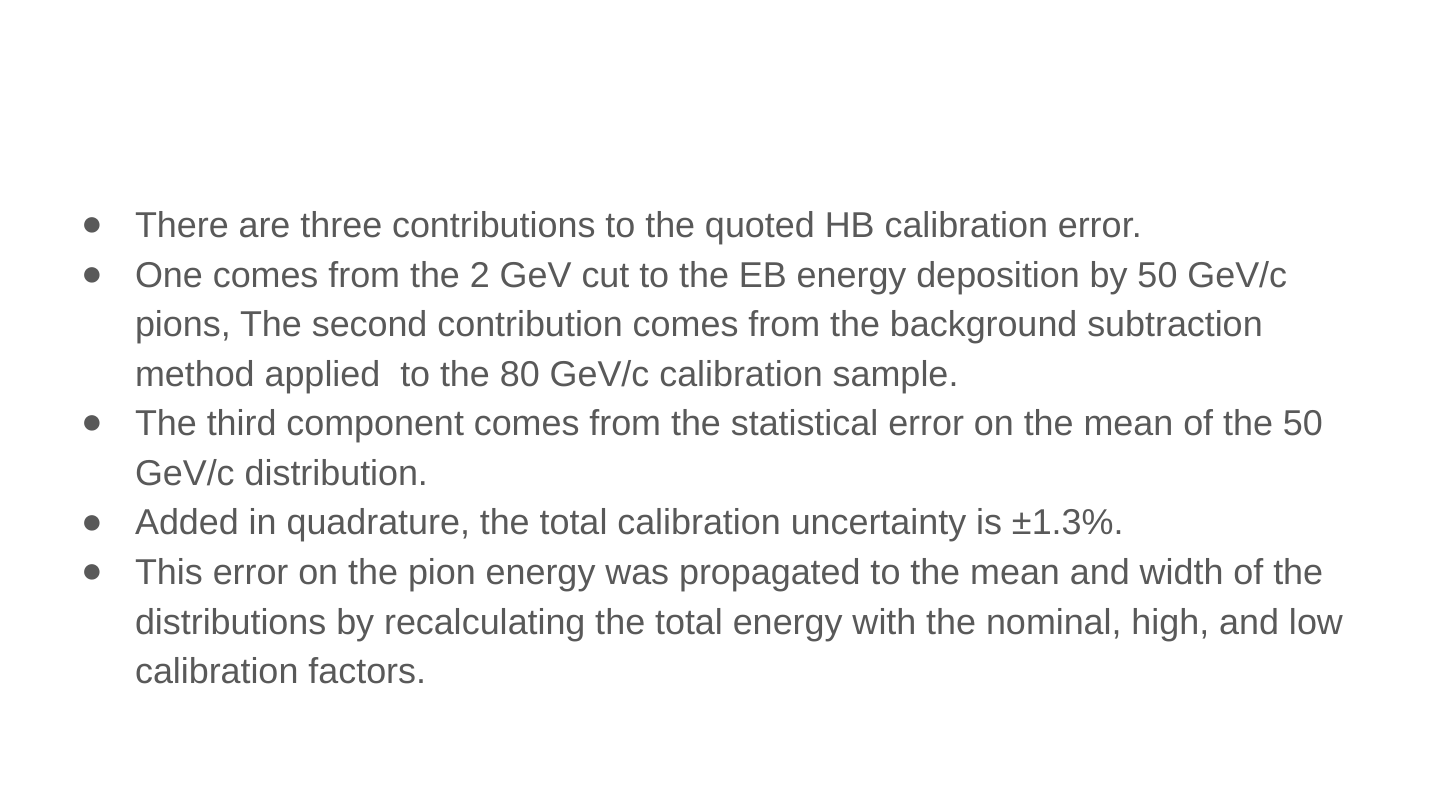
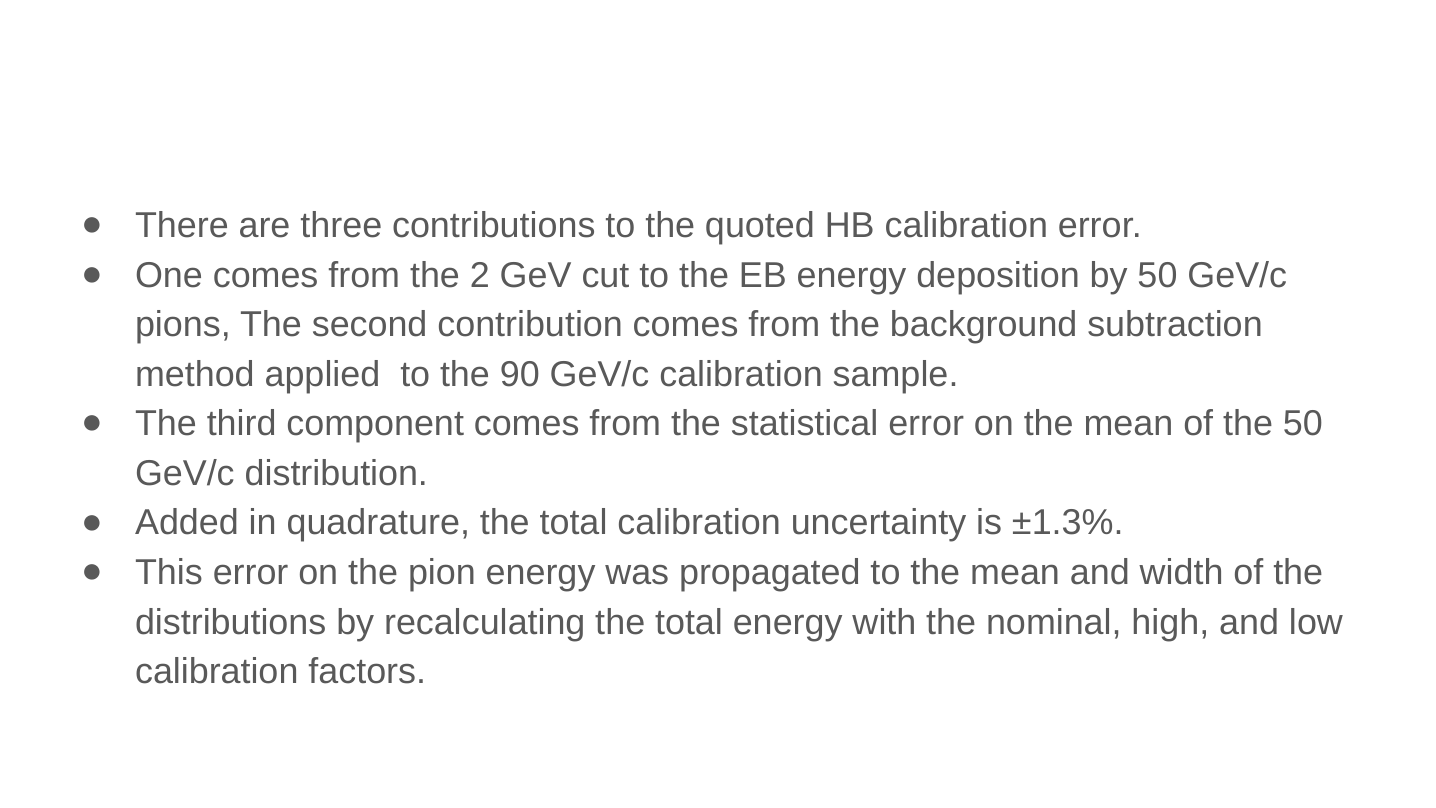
80: 80 -> 90 (520, 374)
